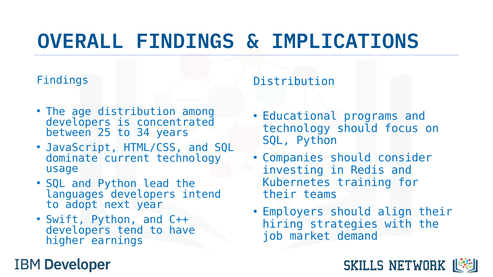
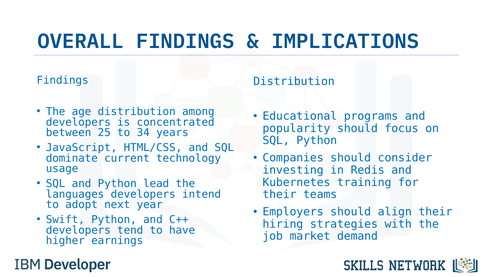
technology: technology -> popularity (296, 129)
